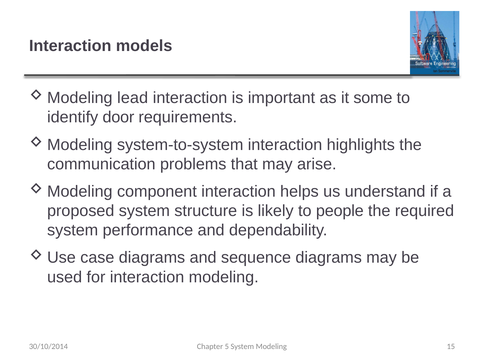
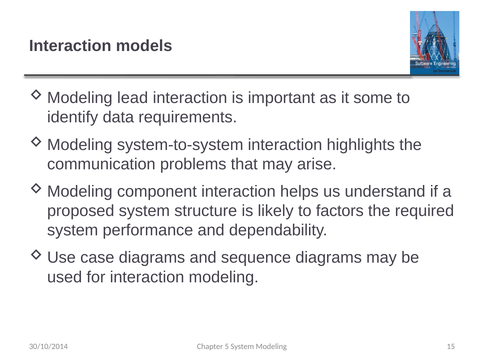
door: door -> data (118, 117)
people: people -> factors (340, 211)
